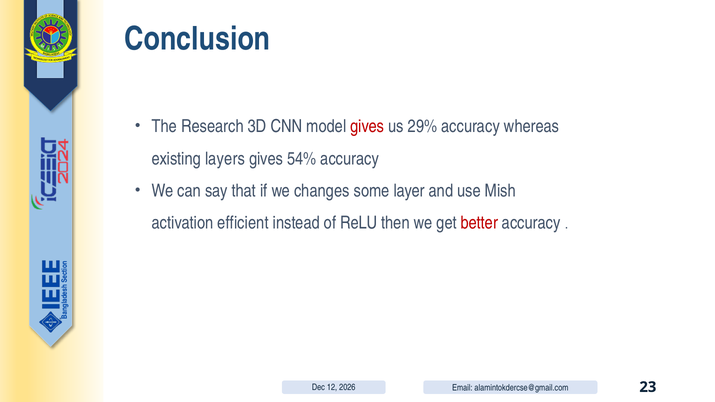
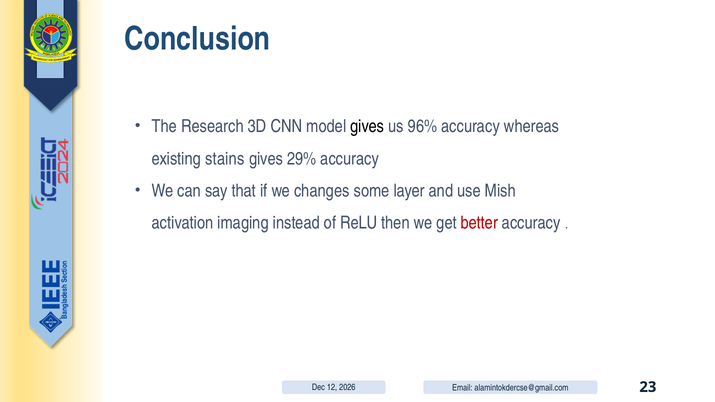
gives colour: red -> black (367, 127)
29%: 29% -> 96% (423, 127)
layers: layers -> stains (225, 159)
54%: 54% -> 29% (302, 159)
efficient: efficient -> imaging (243, 223)
